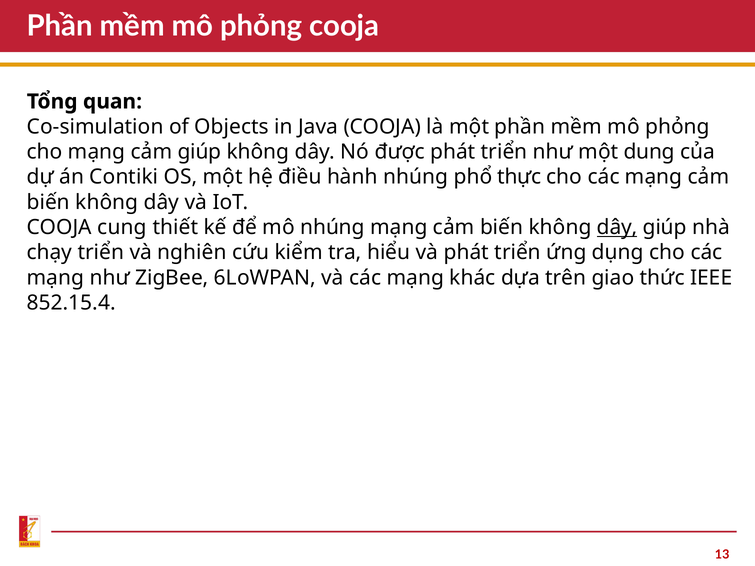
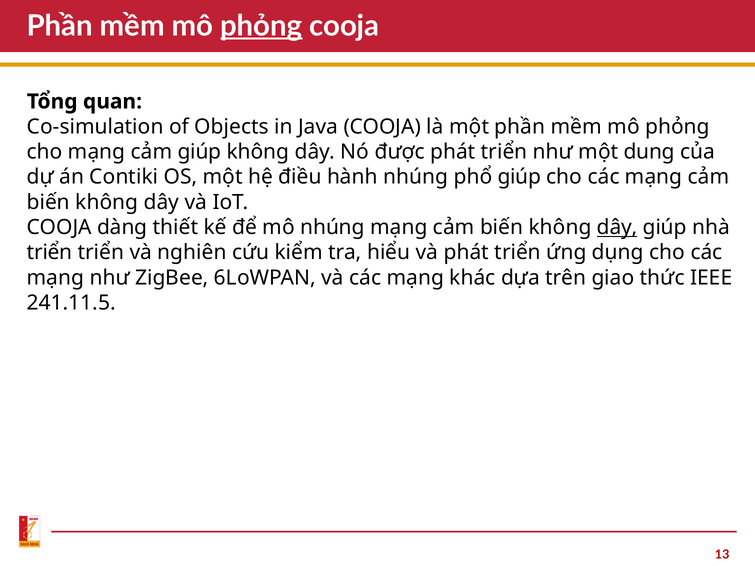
phỏng underline: none -> present (261, 26)
phổ thực: thực -> giúp (519, 177)
cung: cung -> dàng (122, 227)
chạy: chạy -> triển (50, 253)
852.15.4: 852.15.4 -> 241.11.5 (71, 303)
